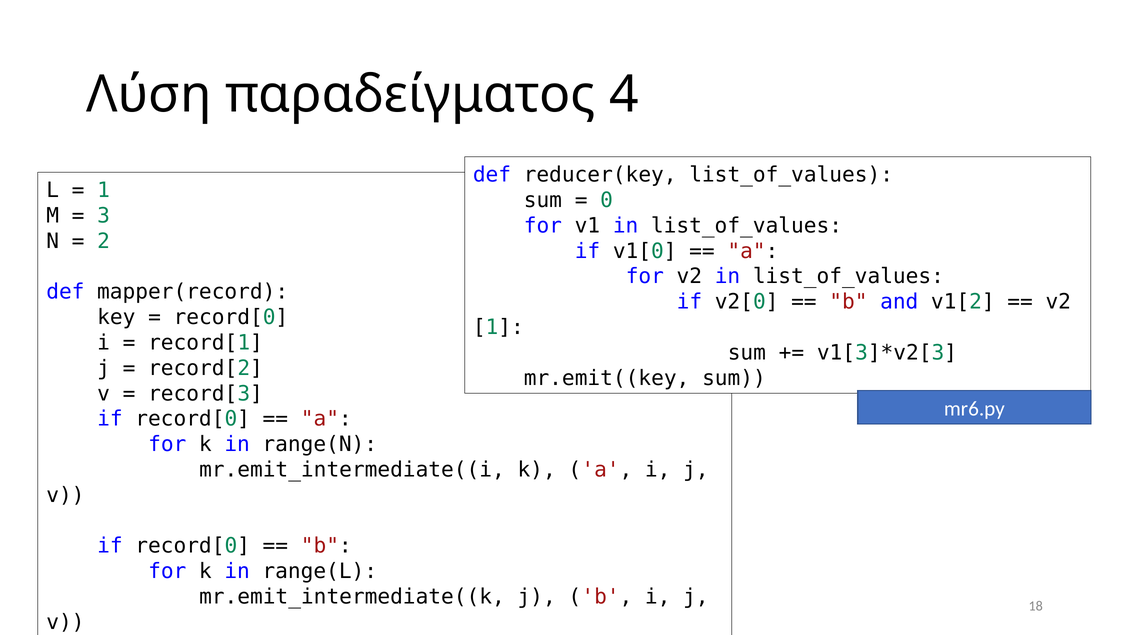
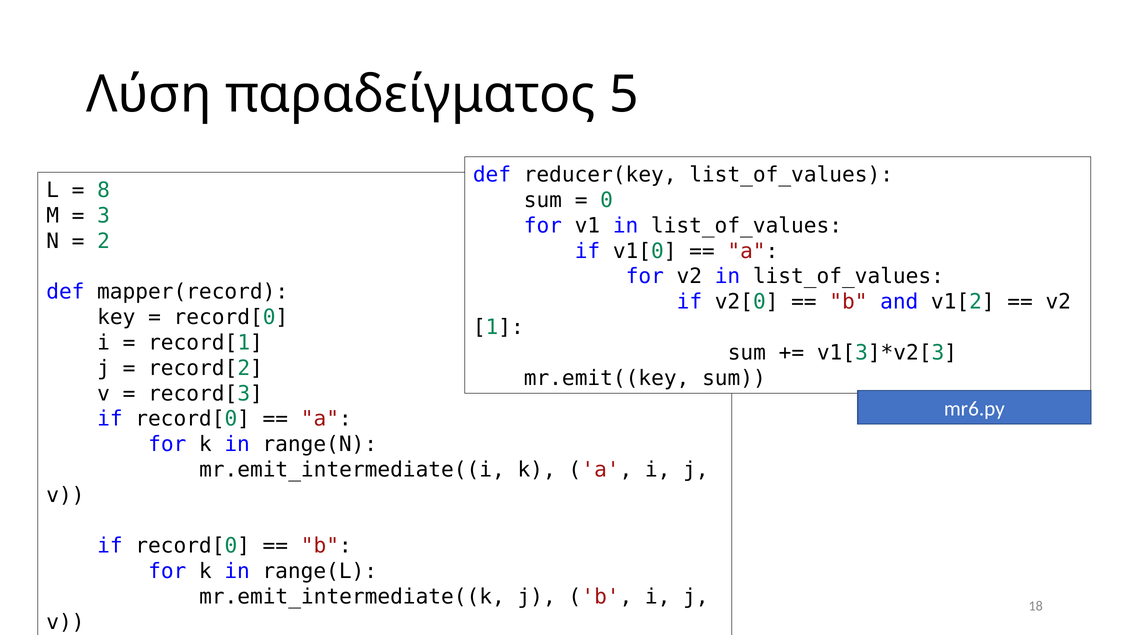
4: 4 -> 5 (624, 95)
1: 1 -> 8 (104, 190)
